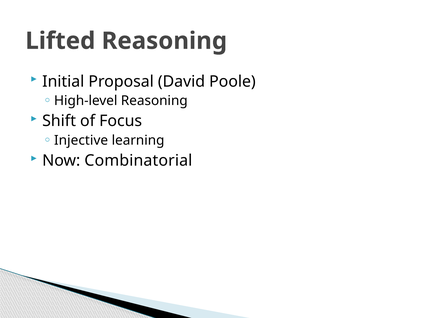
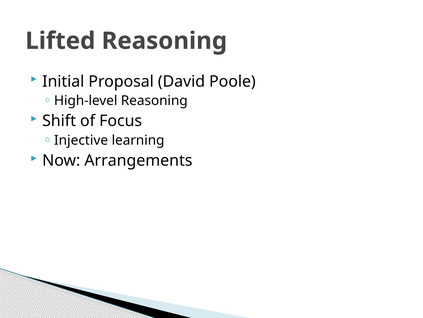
Combinatorial: Combinatorial -> Arrangements (138, 160)
